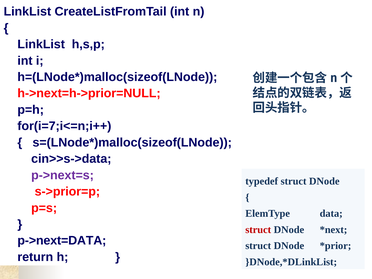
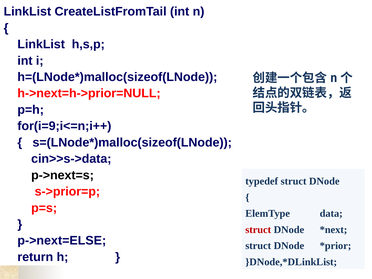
for(i=7;i<=n;i++: for(i=7;i<=n;i++ -> for(i=9;i<=n;i++ (64, 126)
p->next=s colour: purple -> black (63, 175)
p->next=DATA: p->next=DATA -> p->next=ELSE (62, 241)
